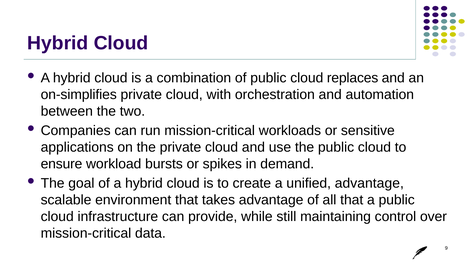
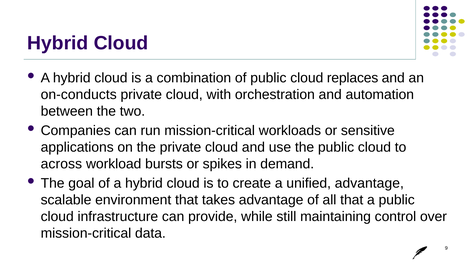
on-simplifies: on-simplifies -> on-conducts (79, 95)
ensure: ensure -> across (61, 164)
